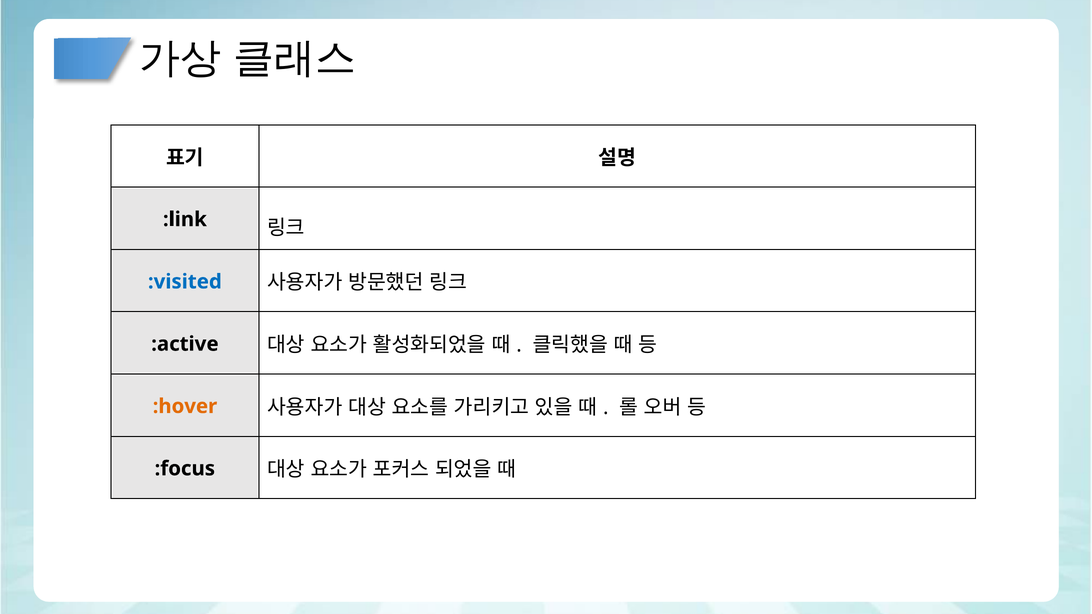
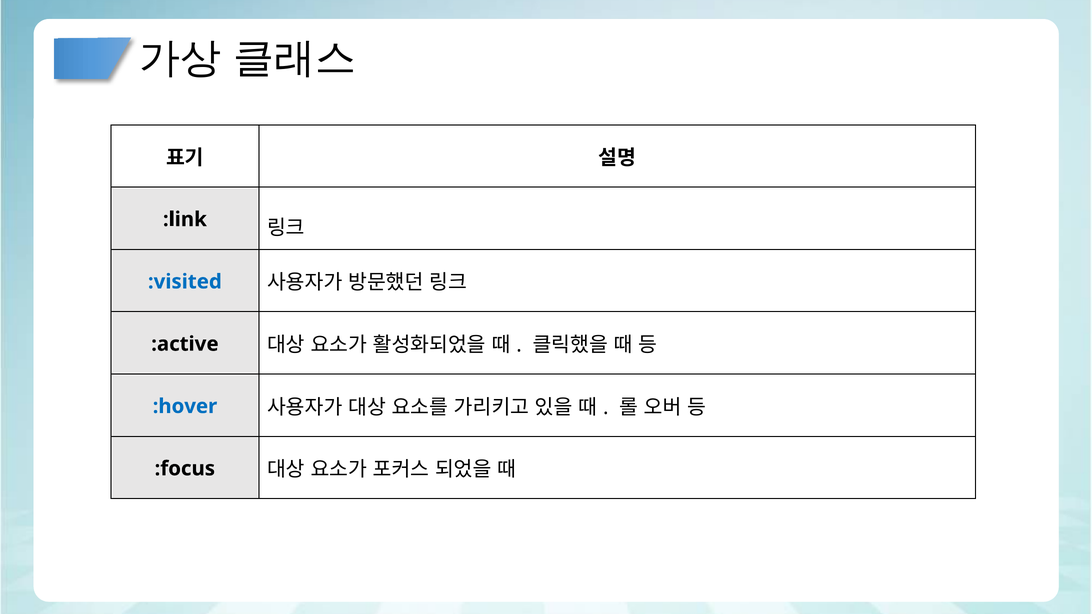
:hover colour: orange -> blue (185, 406)
